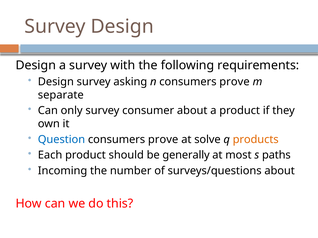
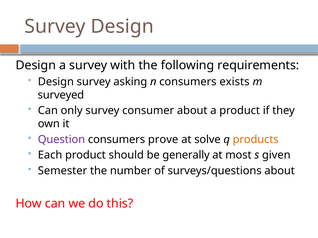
n consumers prove: prove -> exists (234, 82)
separate: separate -> surveyed (61, 95)
Question colour: blue -> purple (61, 140)
paths: paths -> given (276, 155)
Incoming: Incoming -> Semester (63, 171)
